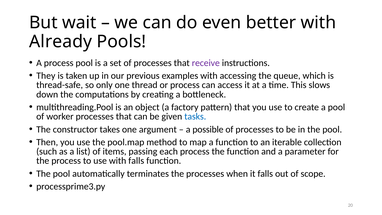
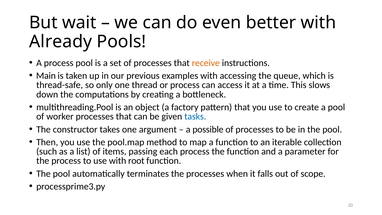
receive colour: purple -> orange (206, 63)
They: They -> Main (46, 76)
with falls: falls -> root (136, 161)
